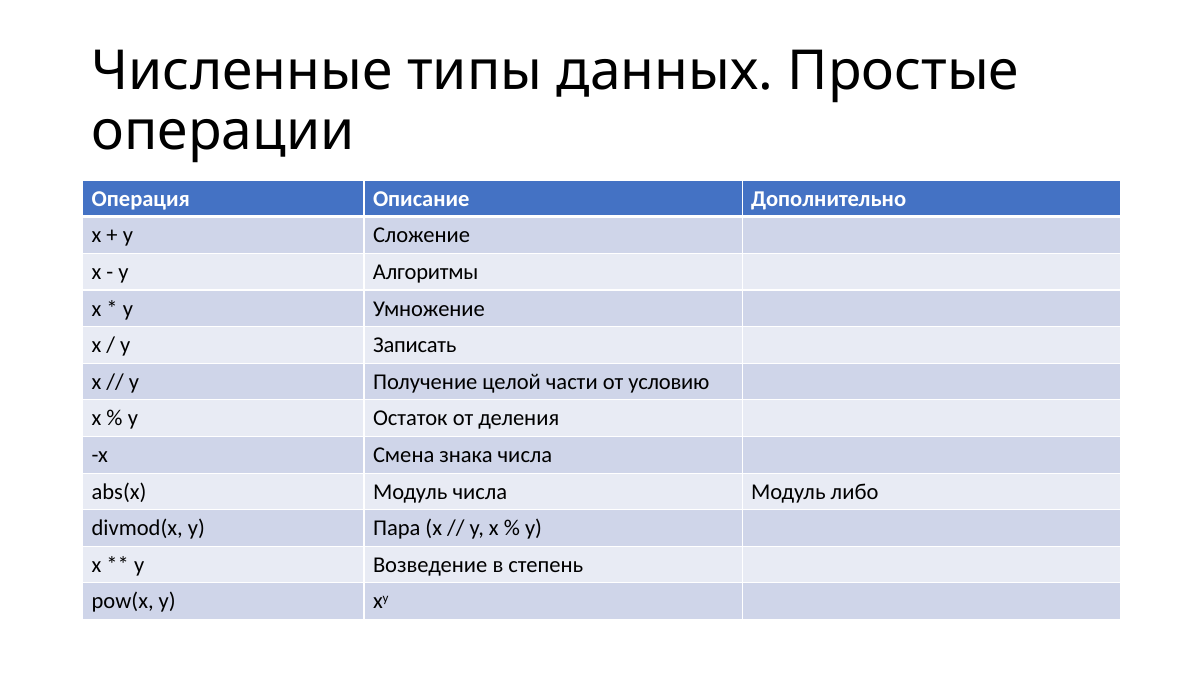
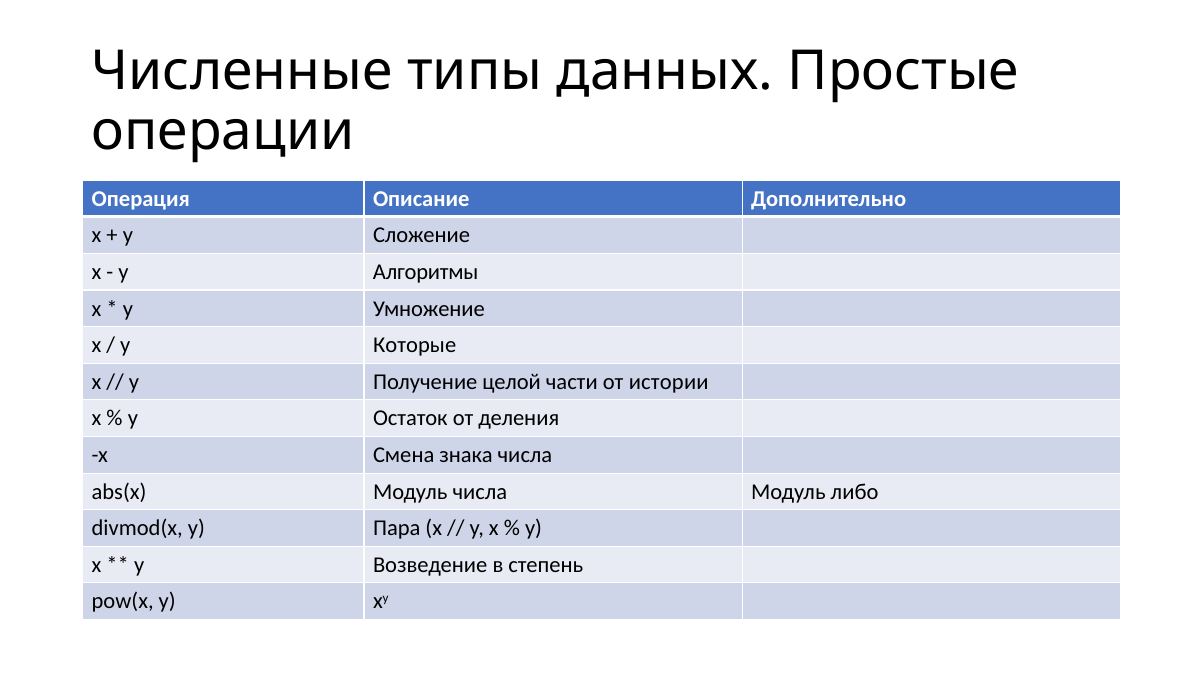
Записать: Записать -> Которые (415, 345)
условию: условию -> истории (669, 382)
